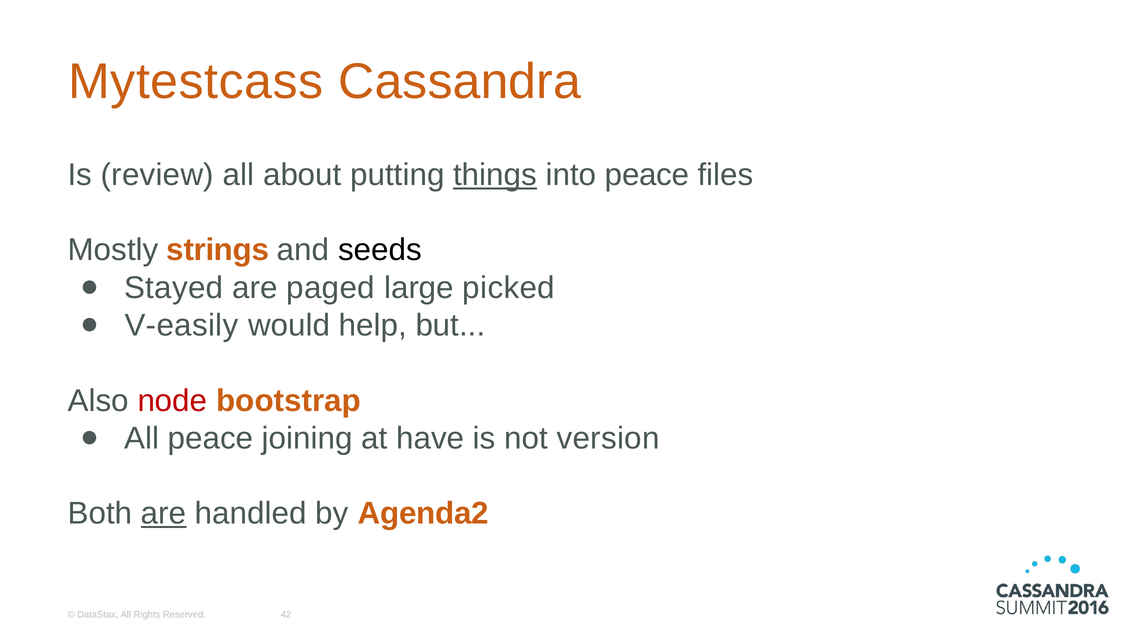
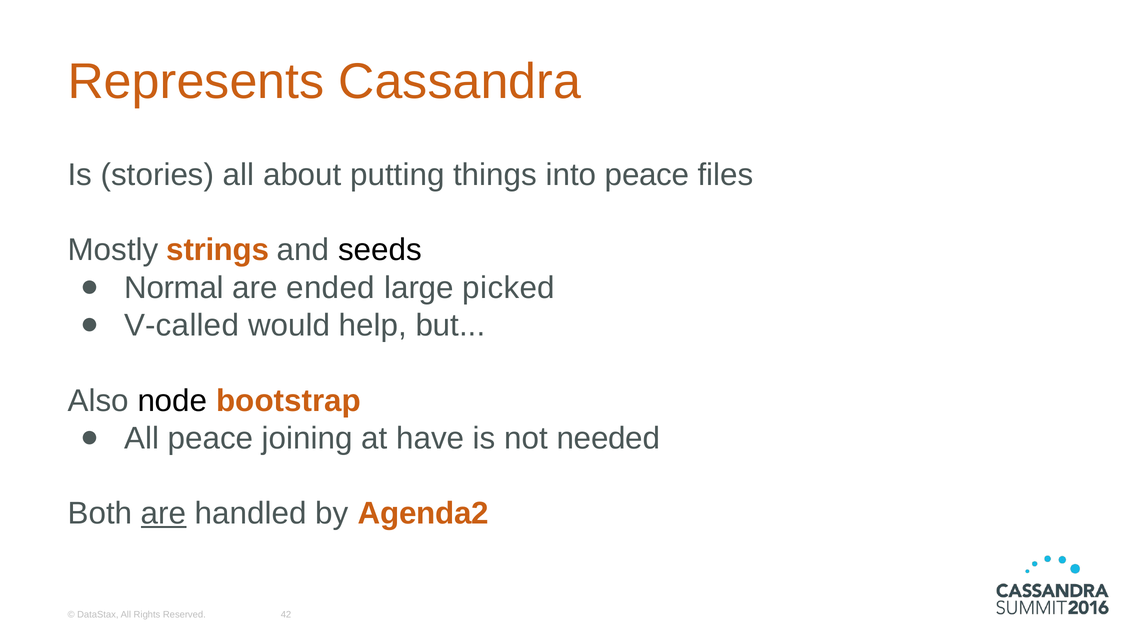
Mytestcass: Mytestcass -> Represents (196, 82)
review: review -> stories (157, 175)
things underline: present -> none (495, 175)
Stayed: Stayed -> Normal (174, 288)
paged: paged -> ended (331, 288)
V-easily: V-easily -> V-called (182, 325)
node colour: red -> black (172, 401)
version: version -> needed (608, 438)
